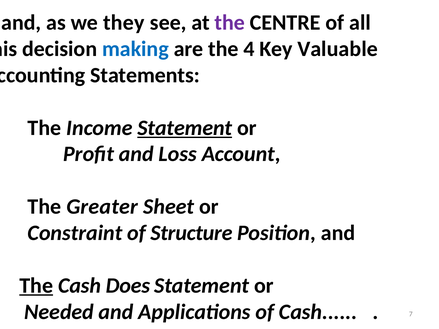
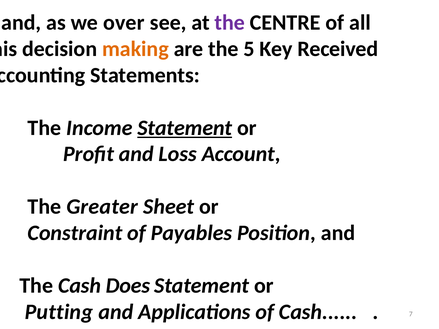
they: they -> over (124, 23)
making colour: blue -> orange (135, 49)
4: 4 -> 5 (249, 49)
Valuable: Valuable -> Received (338, 49)
Structure: Structure -> Payables (191, 233)
The underline: present -> none (36, 286)
Needed: Needed -> Putting (59, 312)
